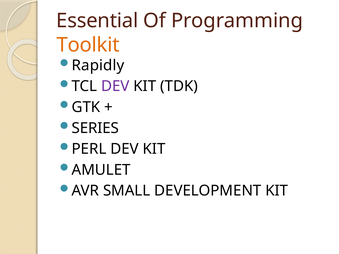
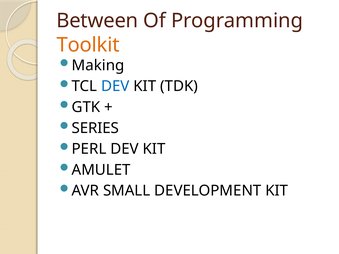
Essential: Essential -> Between (97, 21)
Rapidly: Rapidly -> Making (98, 65)
DEV colour: purple -> blue (115, 86)
